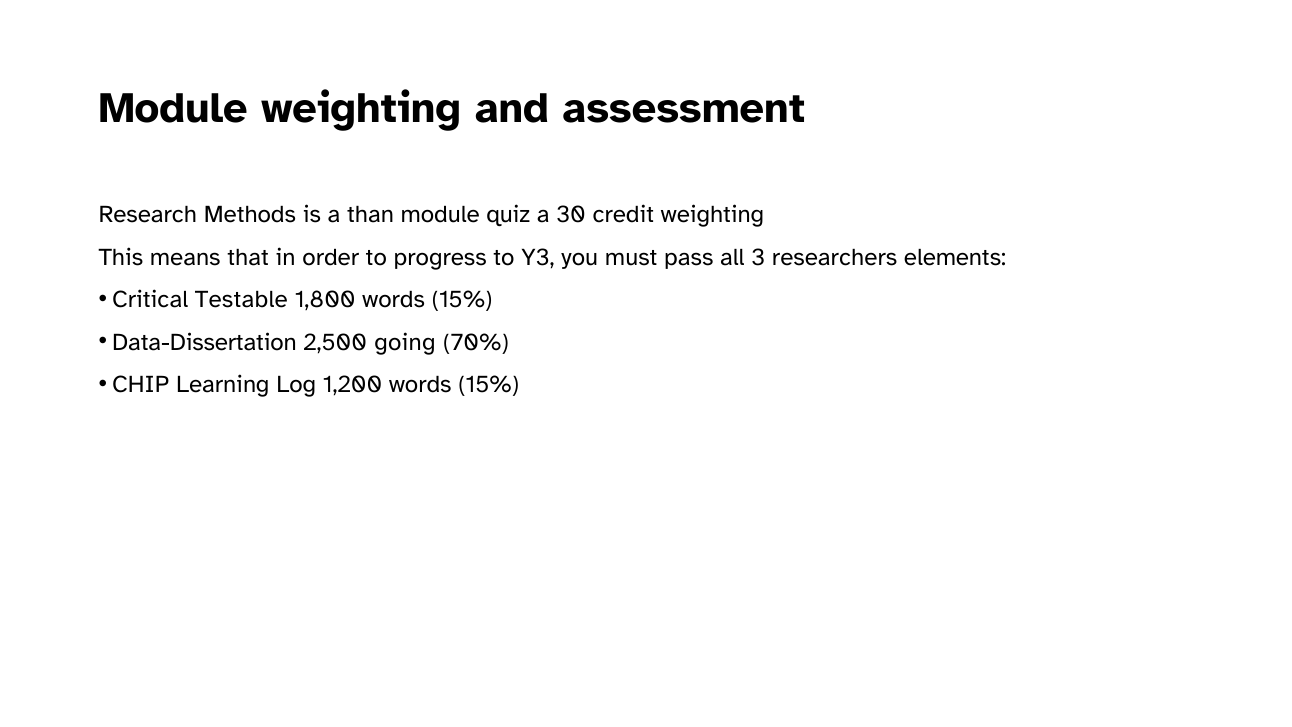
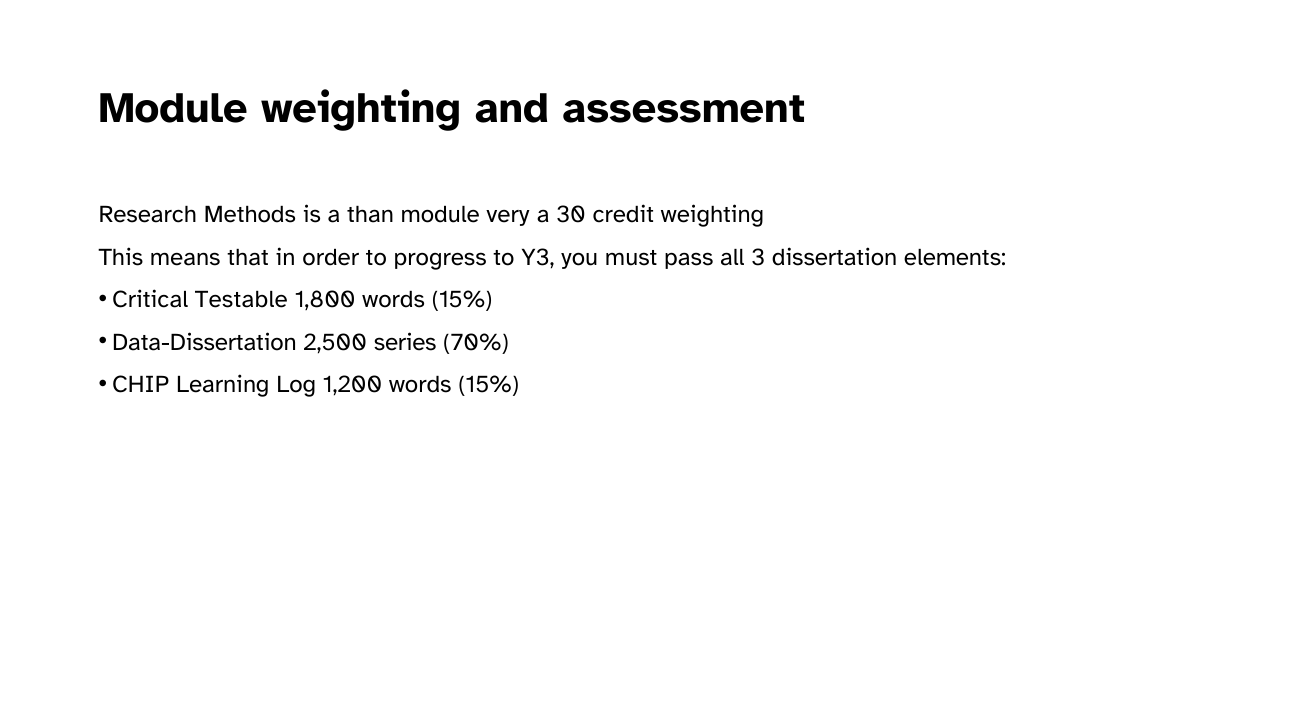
quiz: quiz -> very (508, 215)
researchers: researchers -> dissertation (835, 257)
going: going -> series (405, 342)
